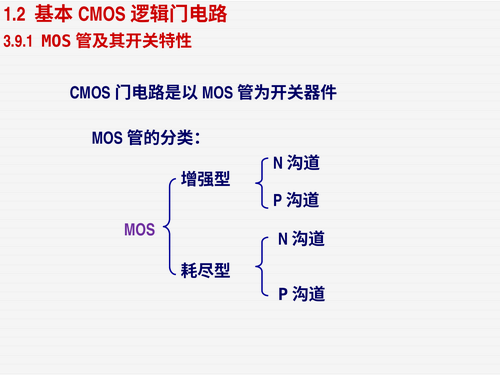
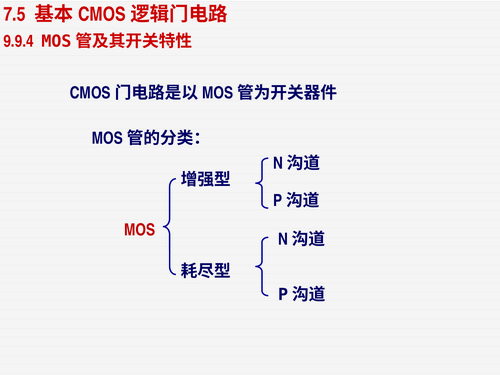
1.2: 1.2 -> 7.5 (14, 15)
3.9.1: 3.9.1 -> 9.9.4 (19, 41)
MOS colour: purple -> red (140, 230)
